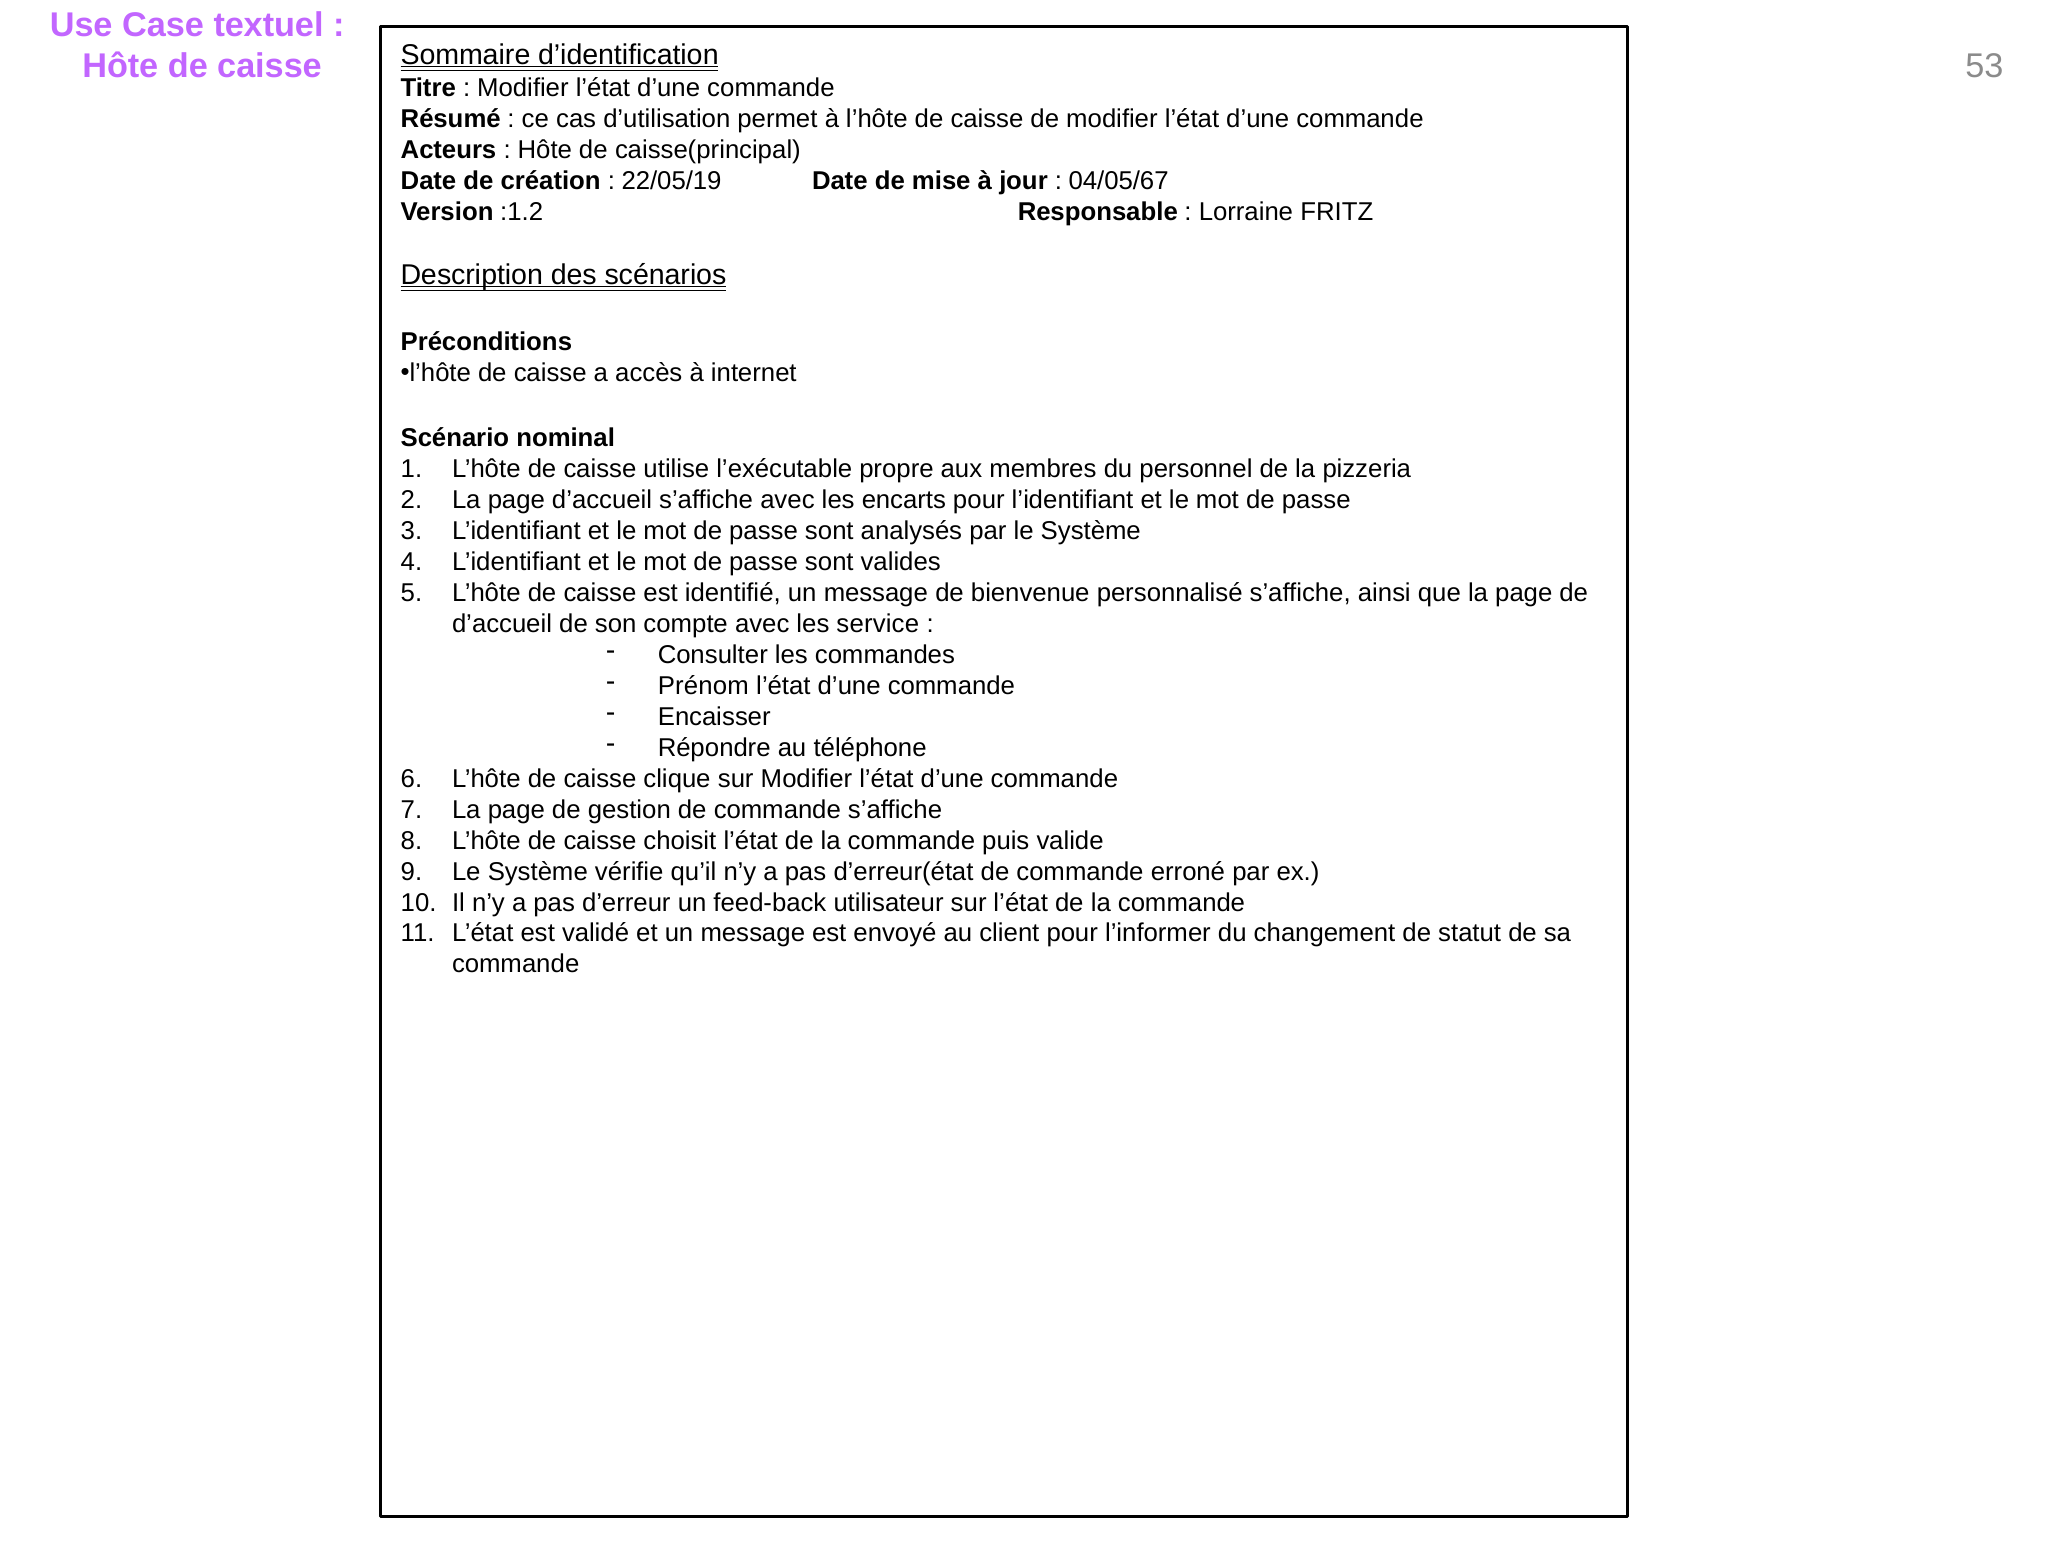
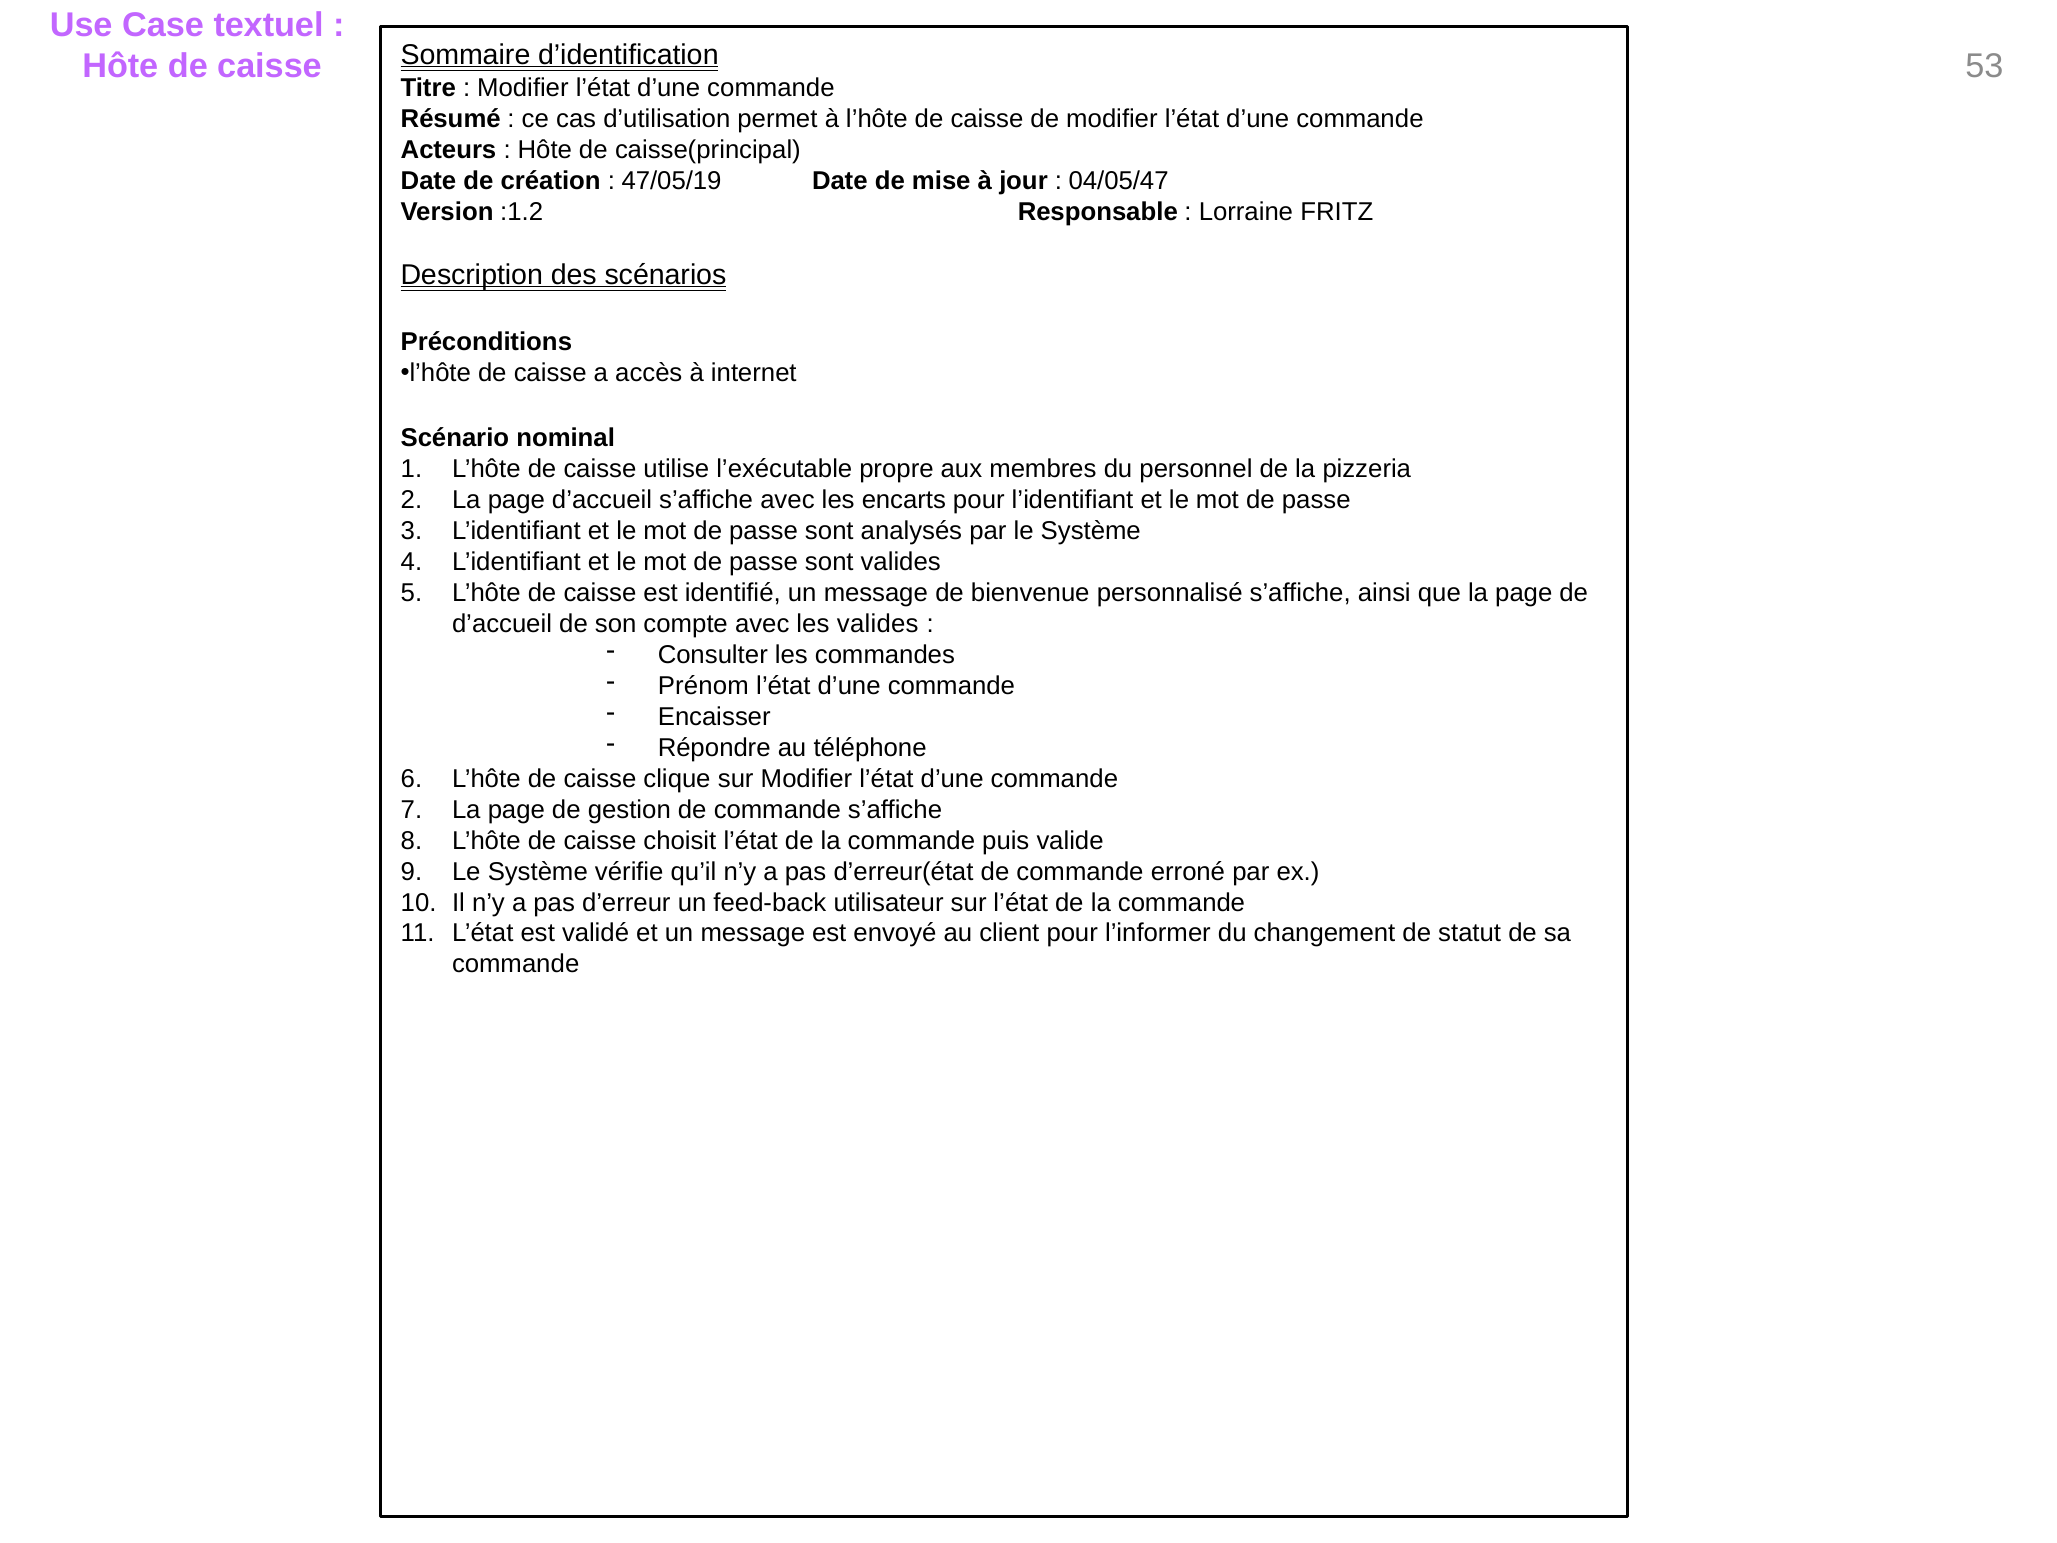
22/05/19: 22/05/19 -> 47/05/19 (672, 181)
04/05/67: 04/05/67 -> 04/05/47 (1119, 181)
les service: service -> valides (878, 624)
